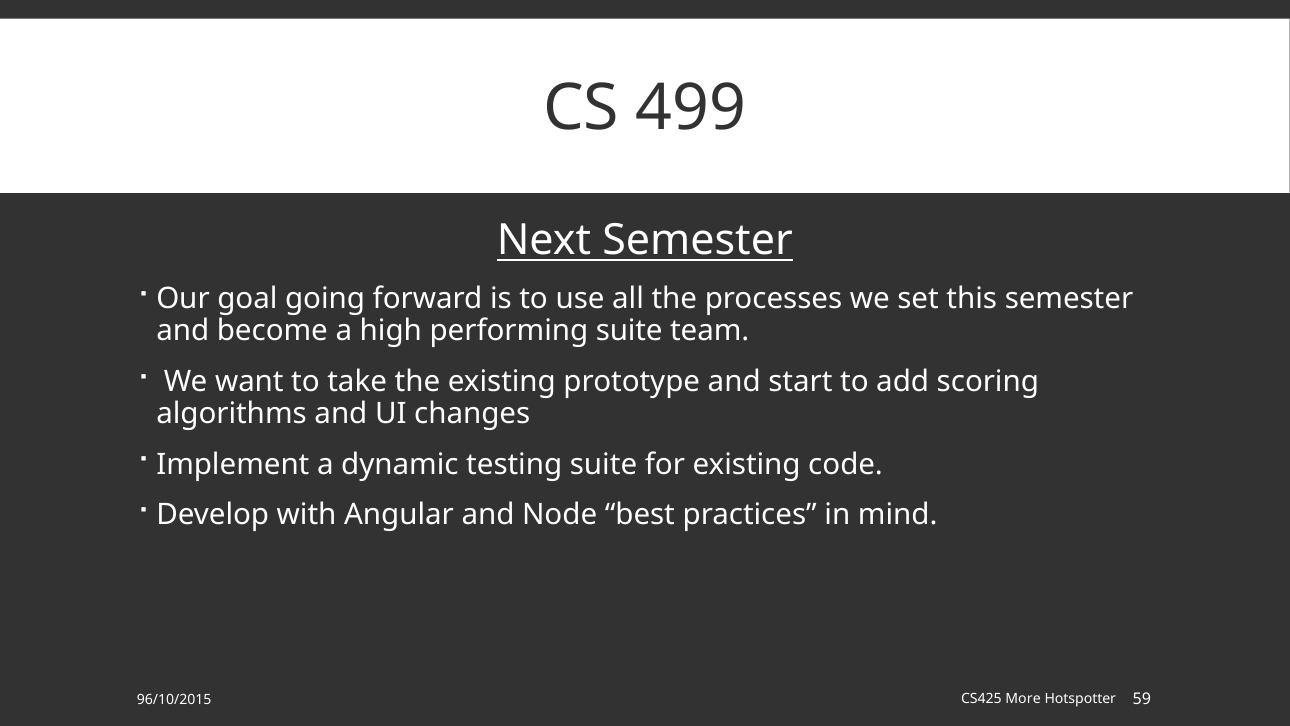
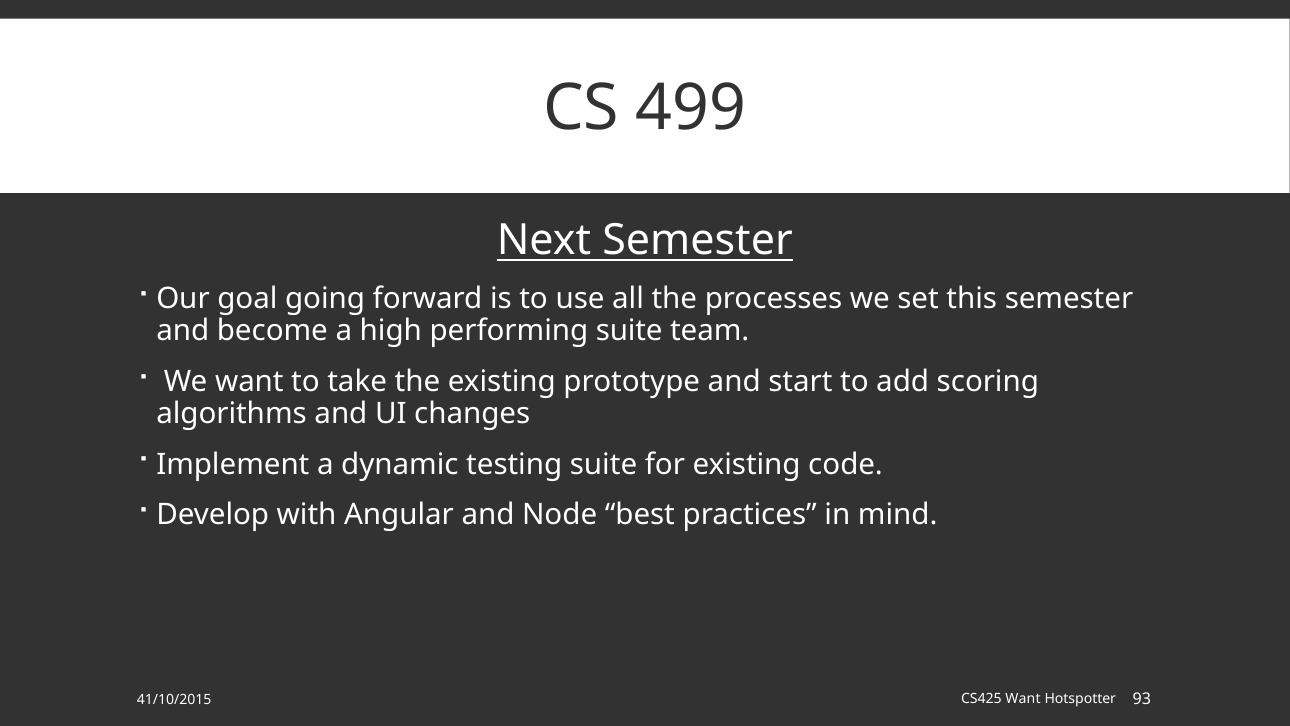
CS425 More: More -> Want (1023, 699)
59: 59 -> 93 (1142, 699)
96/10/2015: 96/10/2015 -> 41/10/2015 (174, 700)
